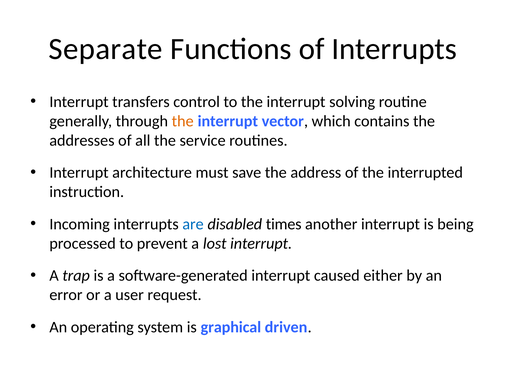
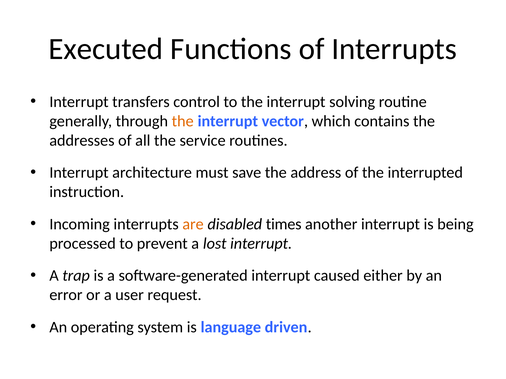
Separate: Separate -> Executed (106, 49)
are colour: blue -> orange (193, 224)
graphical: graphical -> language (231, 328)
